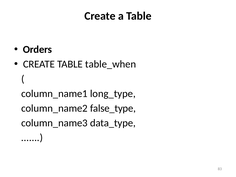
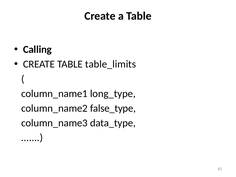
Orders: Orders -> Calling (37, 50)
table_when: table_when -> table_limits (111, 64)
